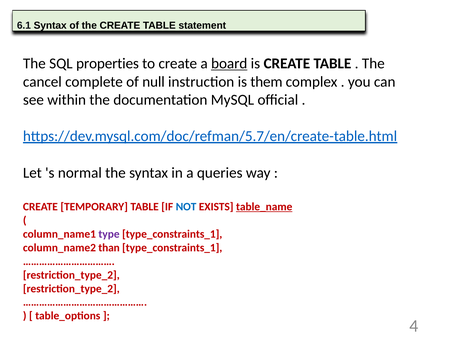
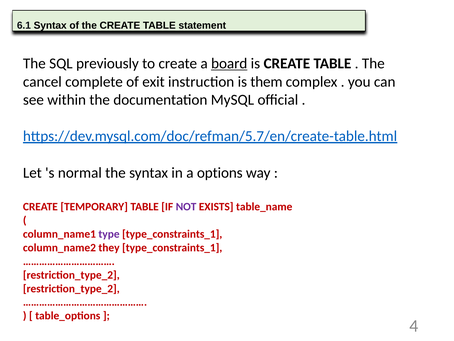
properties: properties -> previously (107, 63)
null: null -> exit (153, 82)
queries: queries -> options (220, 173)
NOT colour: blue -> purple (186, 206)
table_name underline: present -> none (264, 206)
than: than -> they (109, 247)
